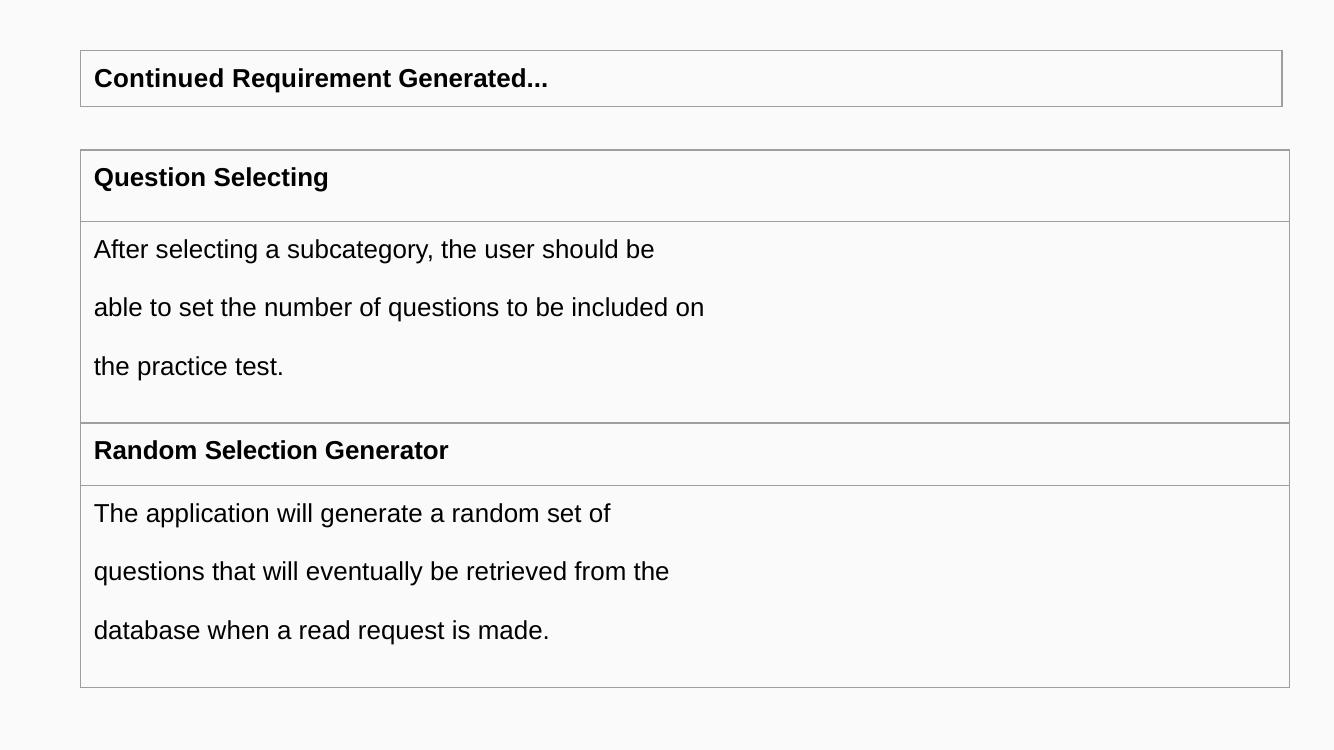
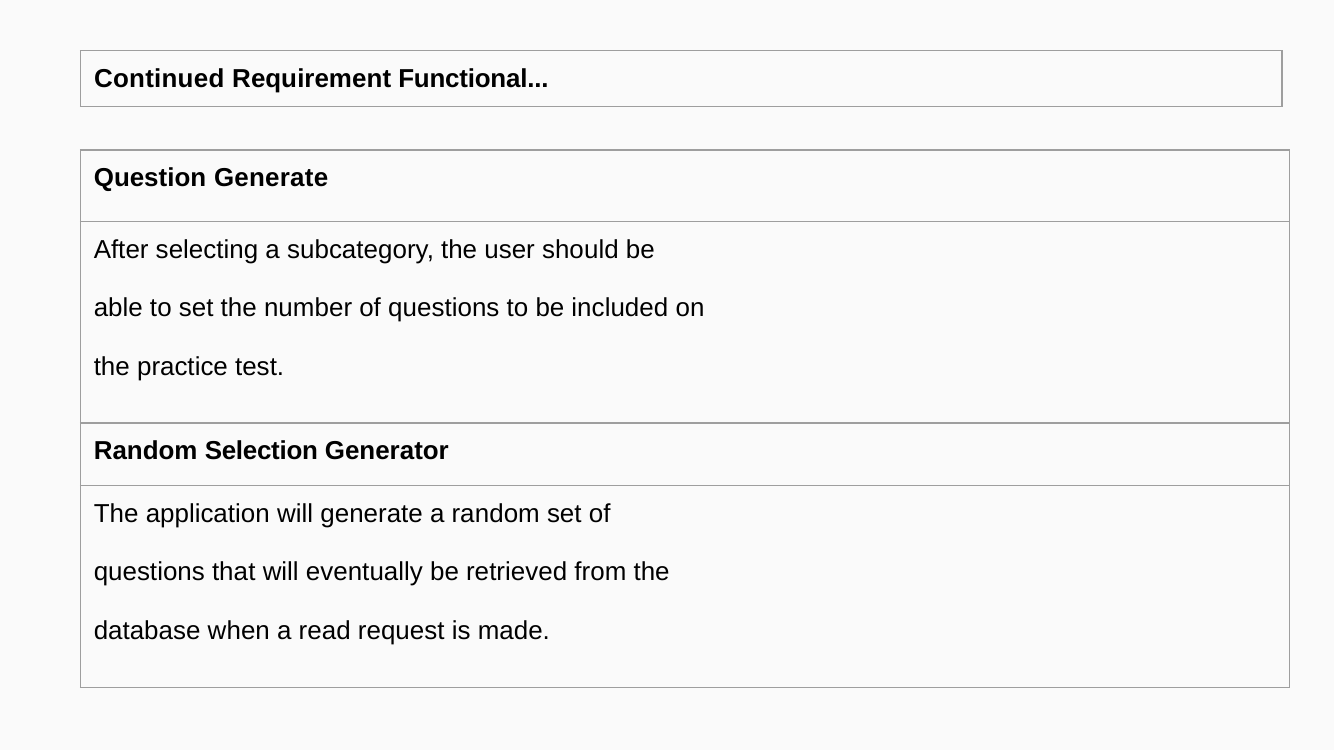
Generated: Generated -> Functional (473, 79)
Question Selecting: Selecting -> Generate (271, 178)
